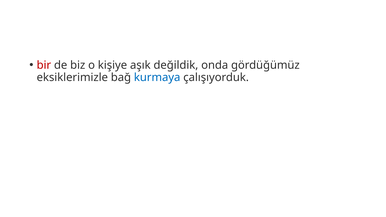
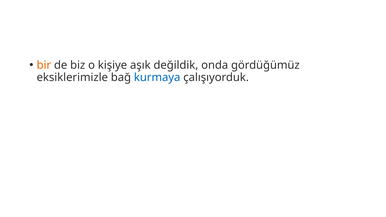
bir colour: red -> orange (44, 65)
